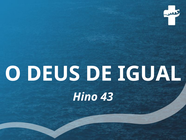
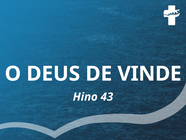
IGUAL: IGUAL -> VINDE (149, 74)
